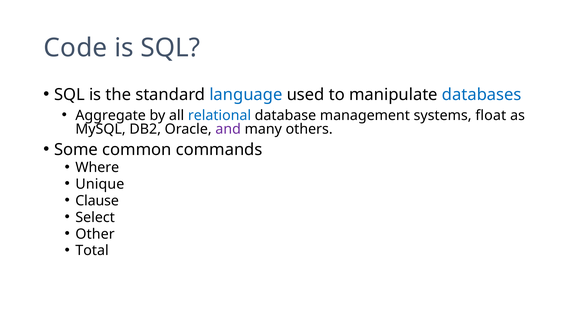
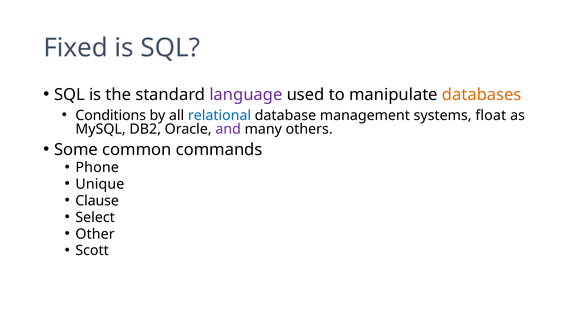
Code: Code -> Fixed (76, 48)
language colour: blue -> purple (246, 95)
databases colour: blue -> orange (482, 95)
Aggregate: Aggregate -> Conditions (111, 115)
Where: Where -> Phone (97, 168)
Total: Total -> Scott (92, 251)
